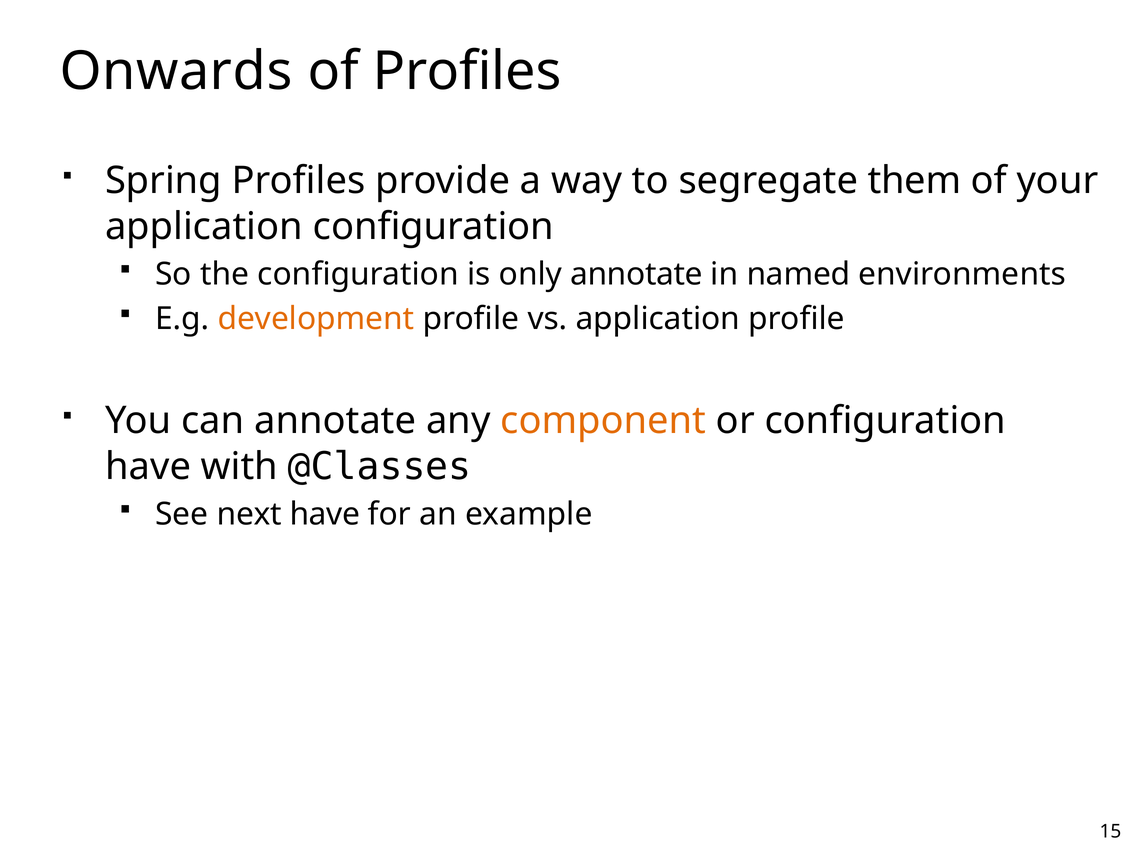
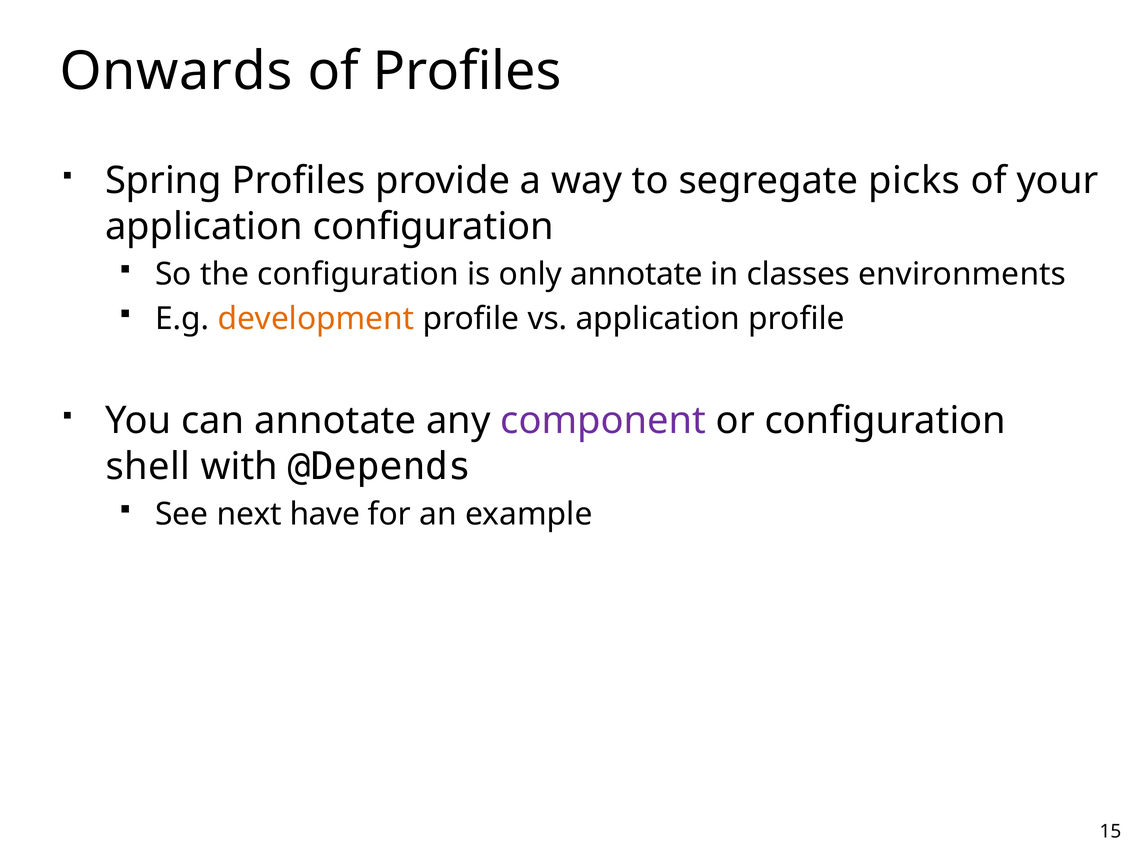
them: them -> picks (914, 181)
named: named -> classes (798, 274)
component colour: orange -> purple (603, 421)
have: have -> shell (148, 467)
@Classes: @Classes -> @Depends (380, 467)
